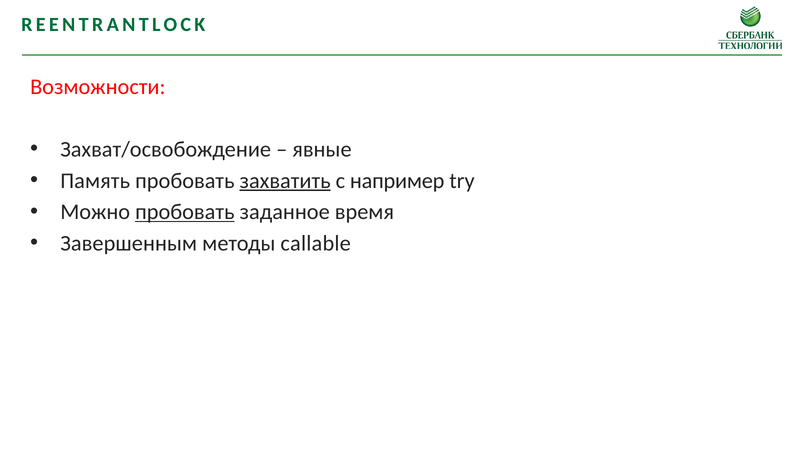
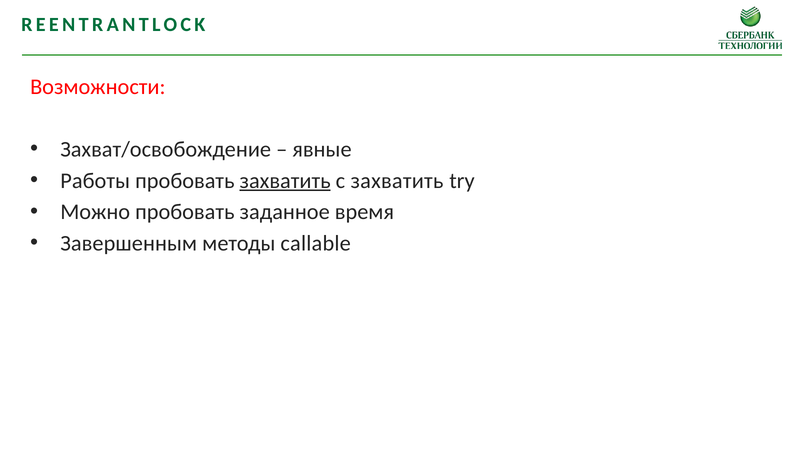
Память: Память -> Работы (95, 181)
с например: например -> захватить (397, 181)
пробовать underline: present -> none (185, 212)
